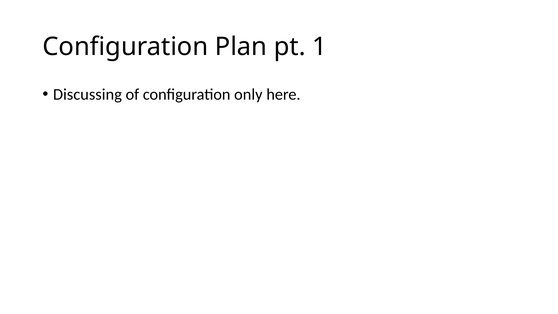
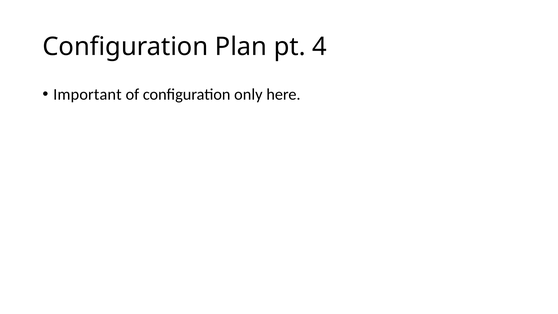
1: 1 -> 4 (320, 47)
Discussing: Discussing -> Important (87, 94)
